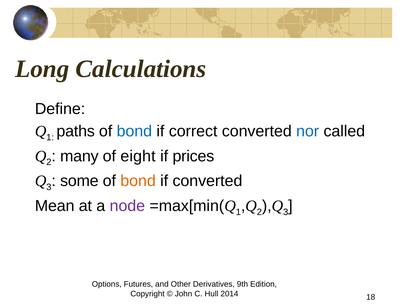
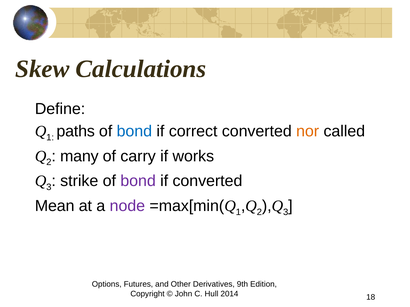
Long: Long -> Skew (42, 69)
nor colour: blue -> orange (308, 131)
eight: eight -> carry (138, 156)
prices: prices -> works (193, 156)
some: some -> strike (79, 181)
bond colour: orange -> purple (138, 181)
